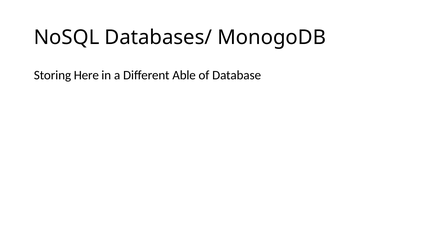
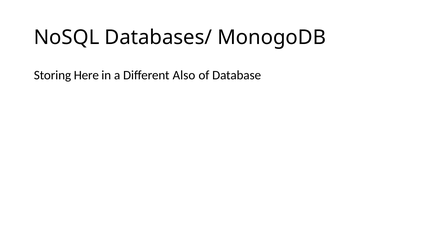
Able: Able -> Also (184, 75)
